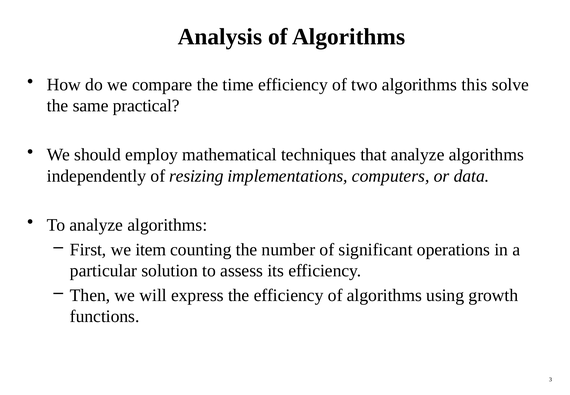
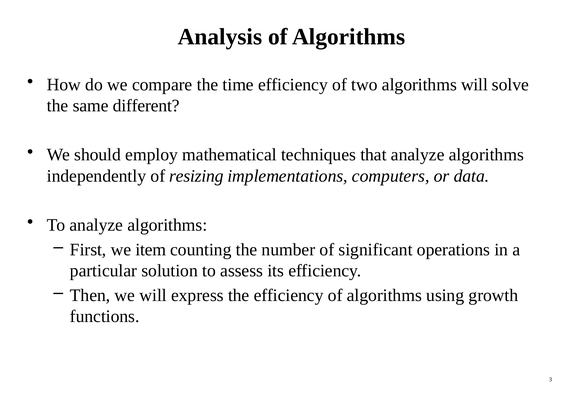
algorithms this: this -> will (475, 85)
practical: practical -> different (146, 106)
